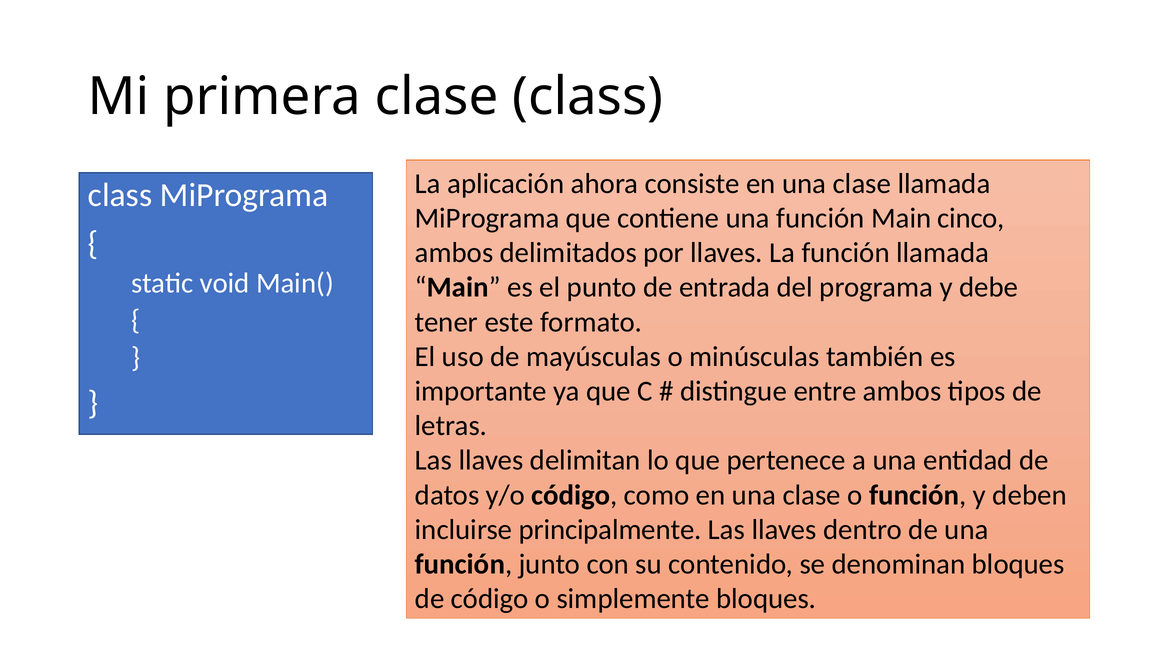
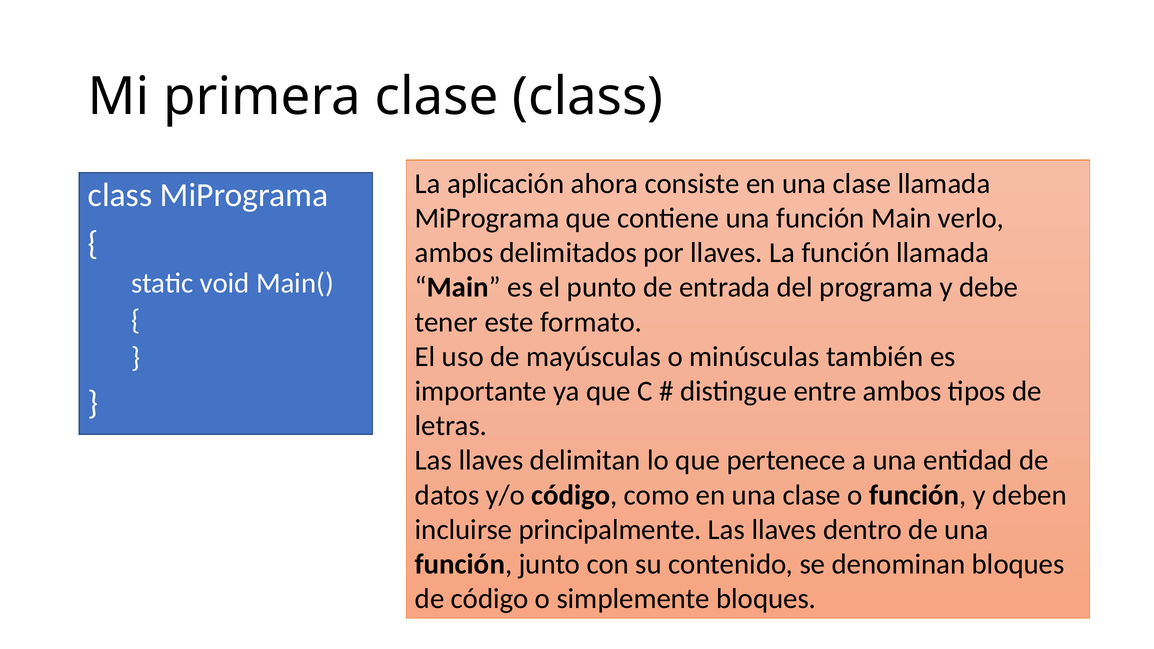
cinco: cinco -> verlo (971, 218)
